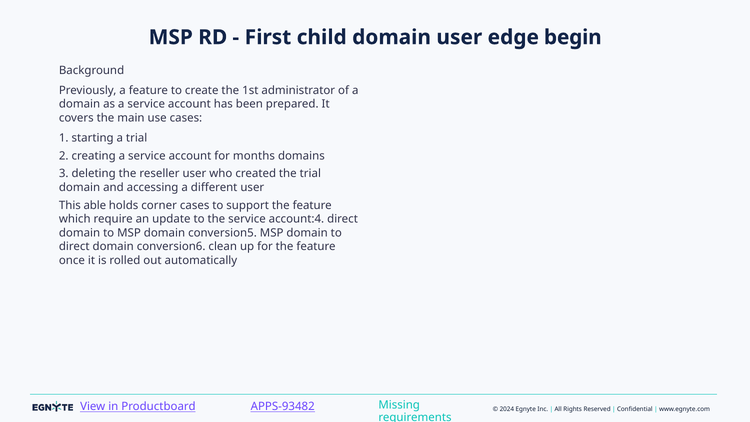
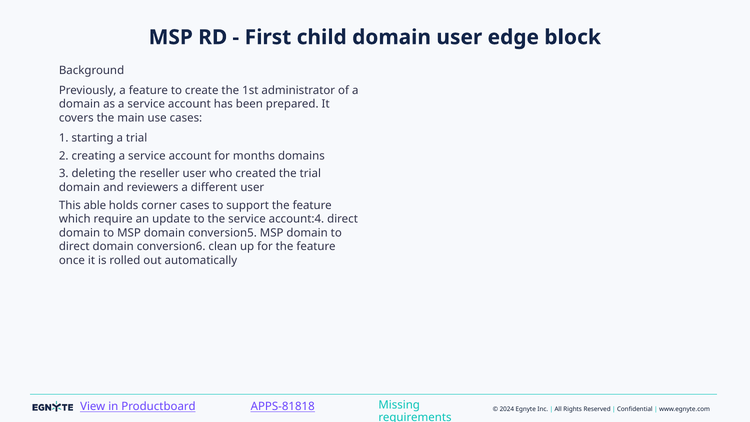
begin: begin -> block (573, 37)
accessing: accessing -> reviewers (153, 187)
APPS-93482: APPS-93482 -> APPS-81818 (283, 406)
